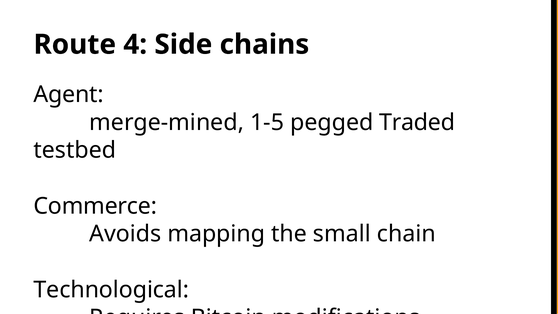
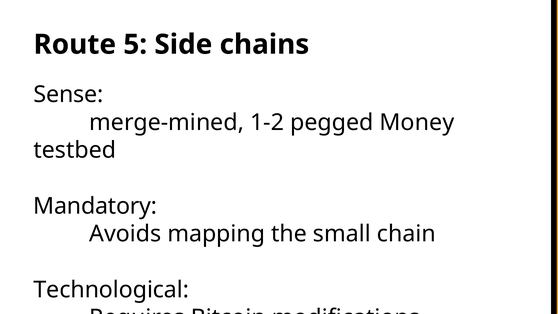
4: 4 -> 5 (135, 44)
Agent: Agent -> Sense (68, 94)
1-5: 1-5 -> 1-2 (267, 122)
Traded: Traded -> Money (417, 122)
Commerce: Commerce -> Mandatory (95, 206)
